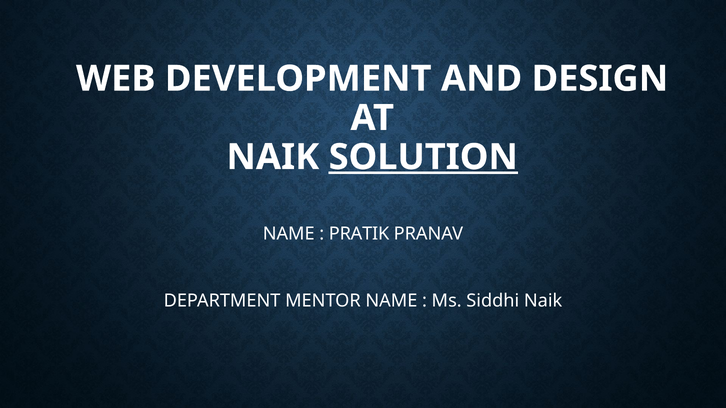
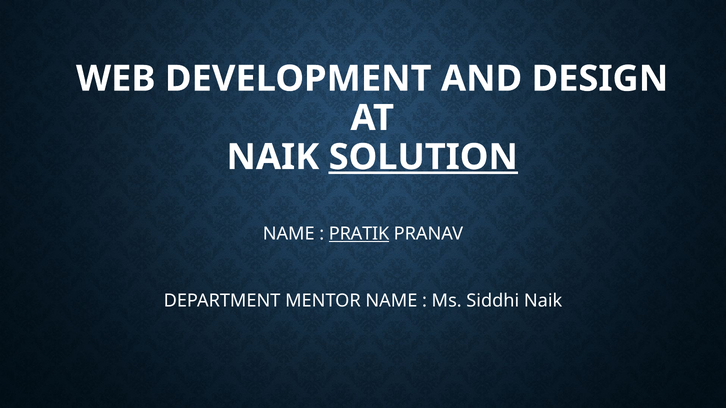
PRATIK underline: none -> present (359, 234)
